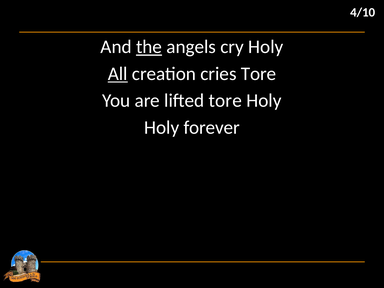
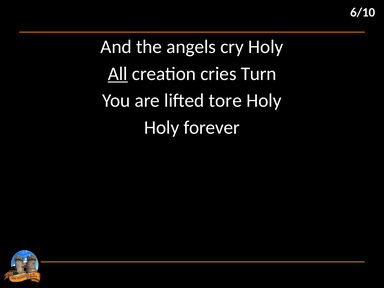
4/10: 4/10 -> 6/10 (363, 12)
the underline: present -> none (149, 47)
cries Tore: Tore -> Turn (259, 74)
